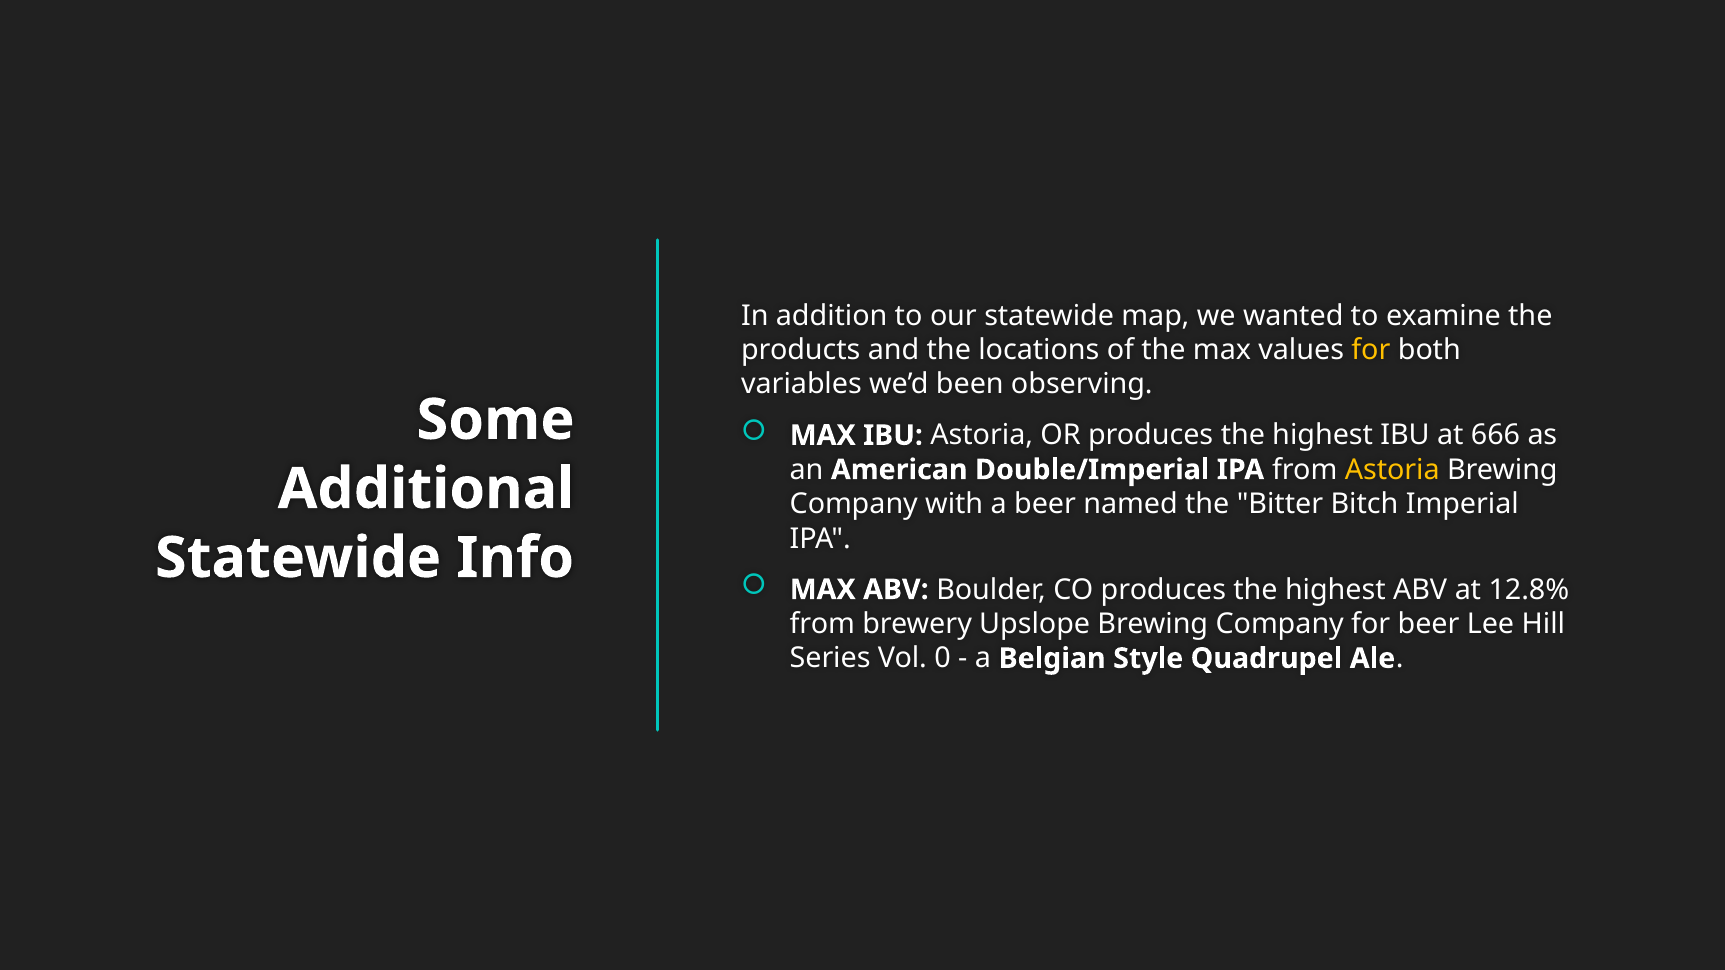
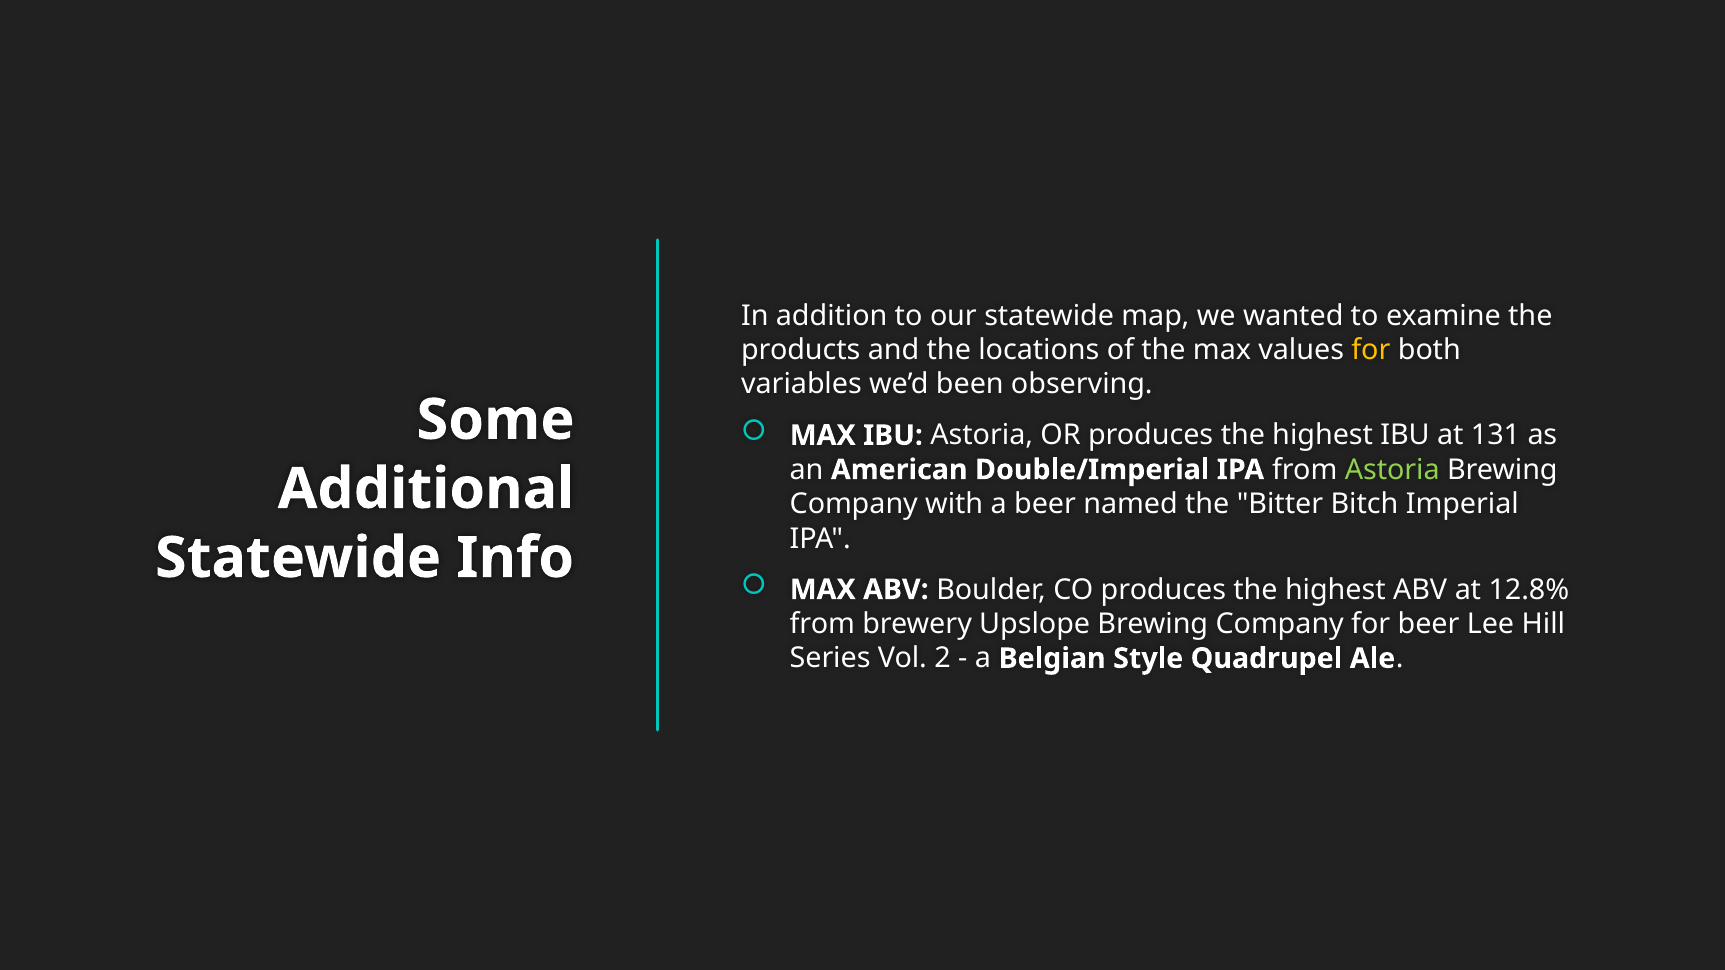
666: 666 -> 131 (1496, 435)
Astoria colour: yellow -> light green (1392, 470)
0: 0 -> 2 (943, 659)
